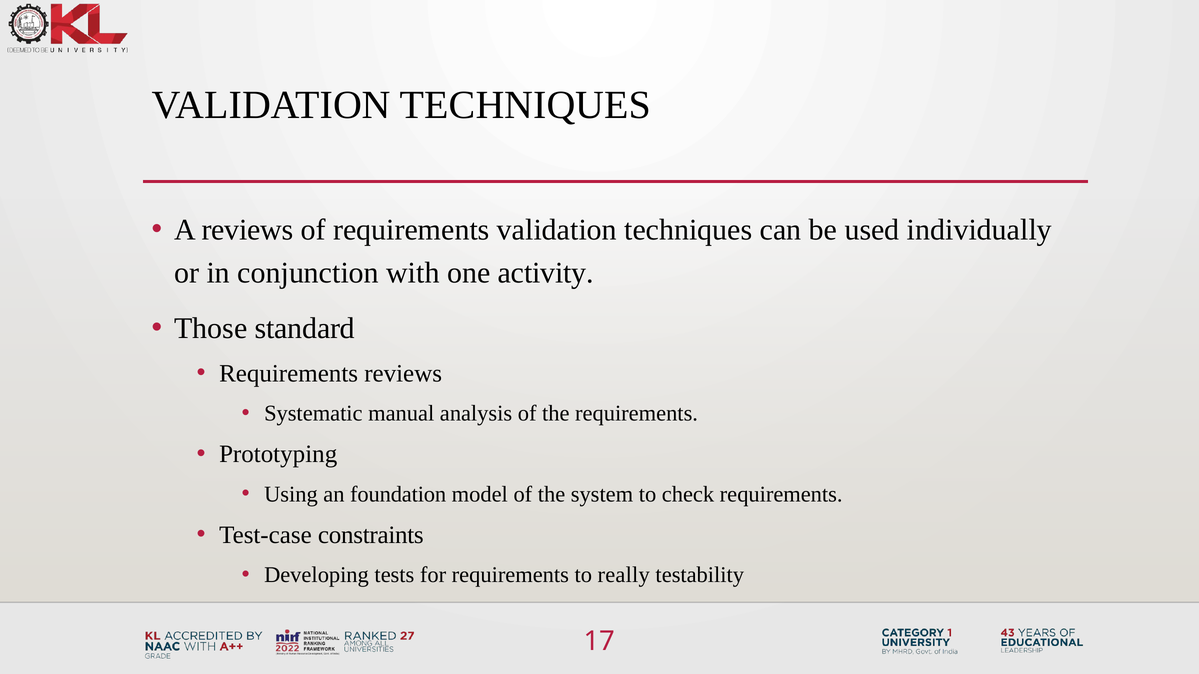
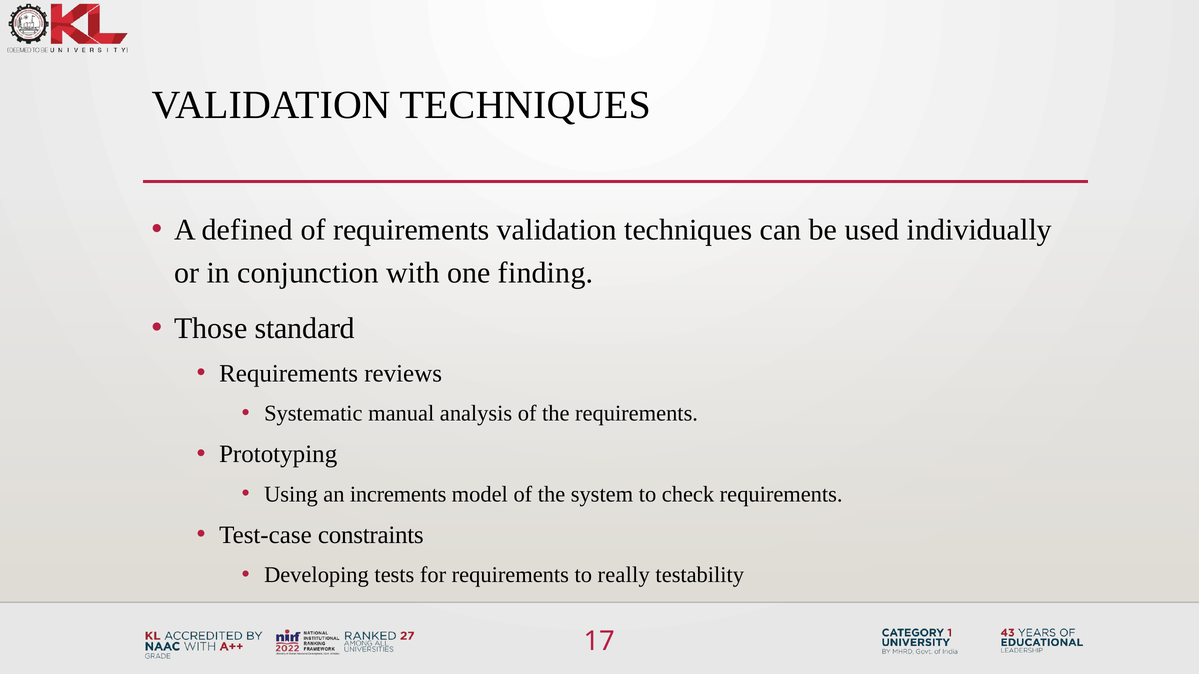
A reviews: reviews -> defined (247, 230)
activity: activity -> finding (546, 273)
foundation: foundation -> increments (398, 494)
